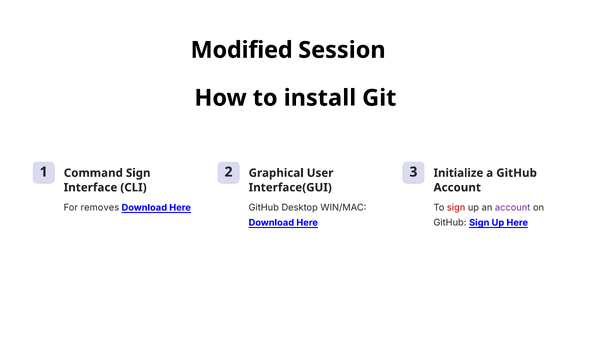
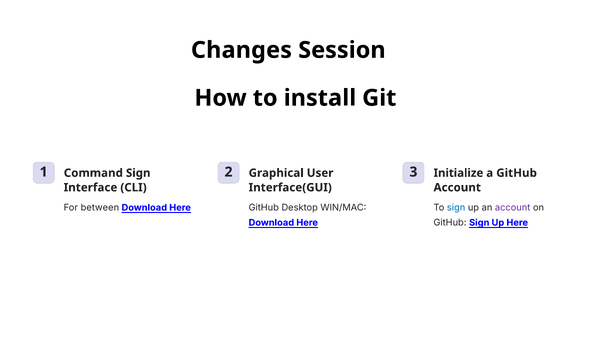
Modified: Modified -> Changes (241, 50)
removes: removes -> between (100, 208)
sign colour: red -> blue (456, 208)
